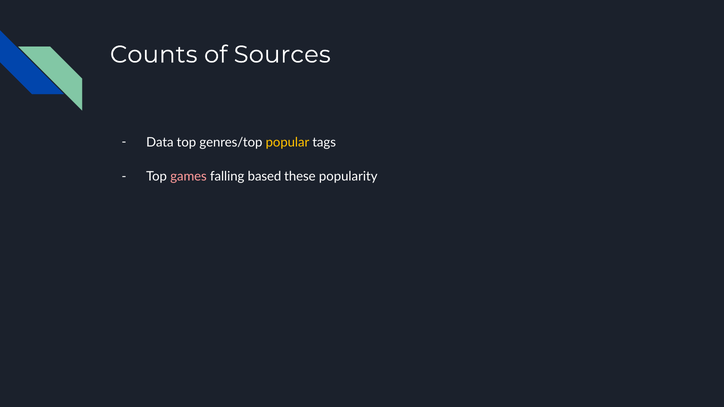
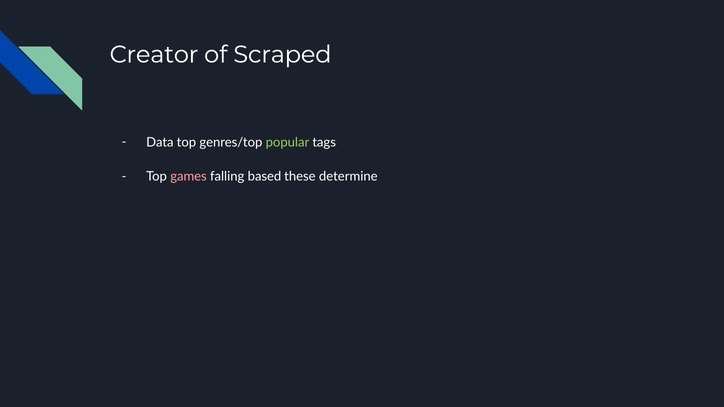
Counts: Counts -> Creator (154, 55)
Sources: Sources -> Scraped (282, 55)
popular colour: yellow -> light green (288, 142)
popularity: popularity -> determine (348, 177)
